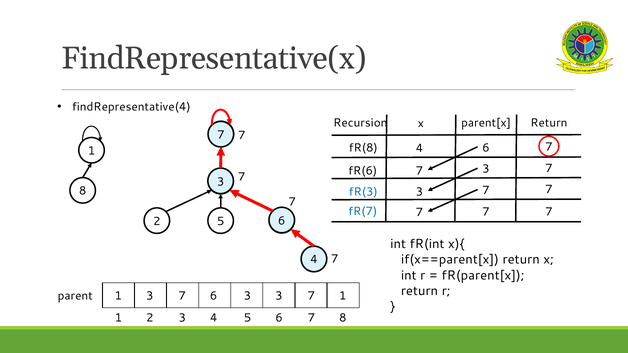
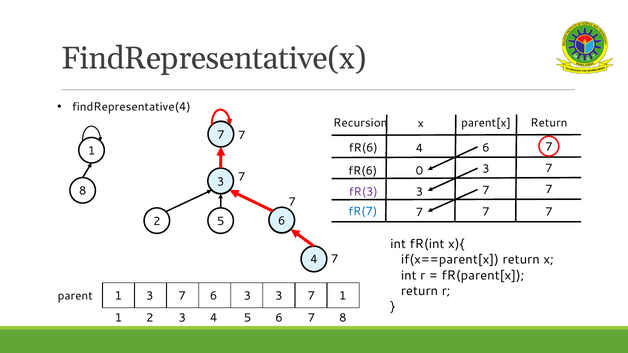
fR(8: fR(8 -> fR(6 (363, 148)
fR(6 7: 7 -> 0 (419, 171)
fR(3 colour: blue -> purple (363, 192)
